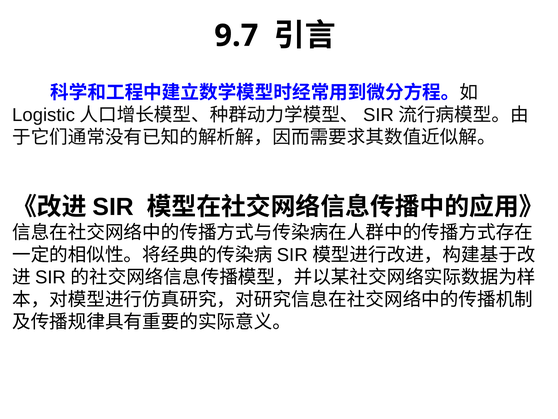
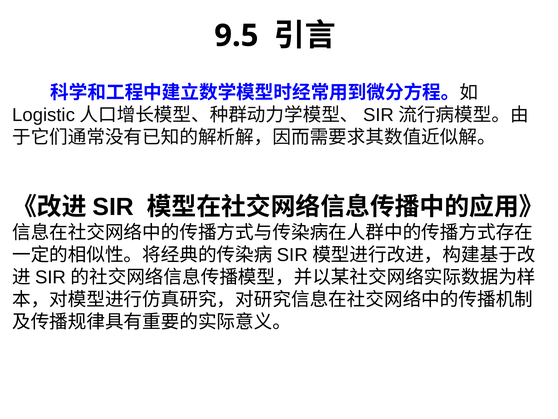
9.7: 9.7 -> 9.5 (236, 36)
